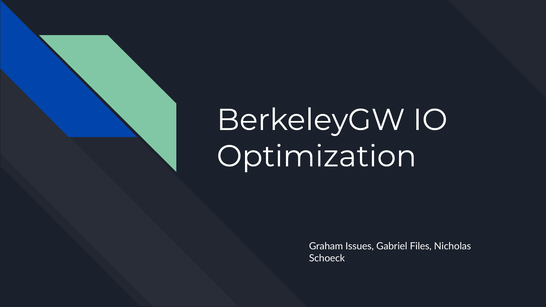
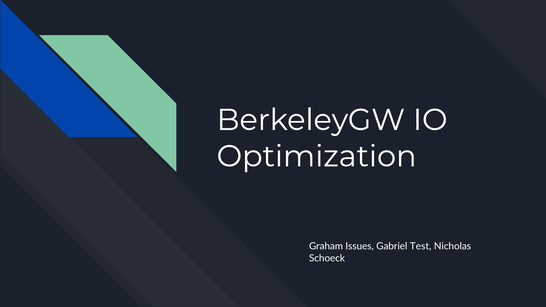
Files: Files -> Test (421, 246)
